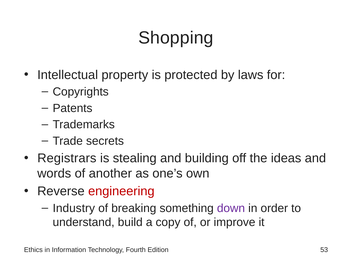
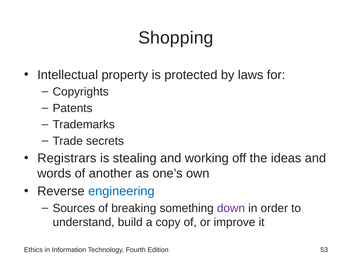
building: building -> working (207, 158)
engineering colour: red -> blue (121, 191)
Industry: Industry -> Sources (74, 208)
